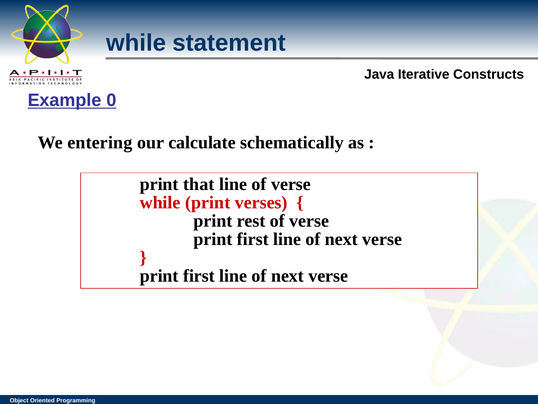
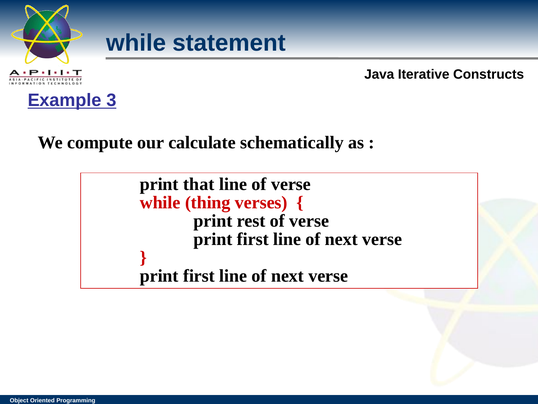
0: 0 -> 3 (111, 100)
entering: entering -> compute (100, 143)
while print: print -> thing (208, 202)
